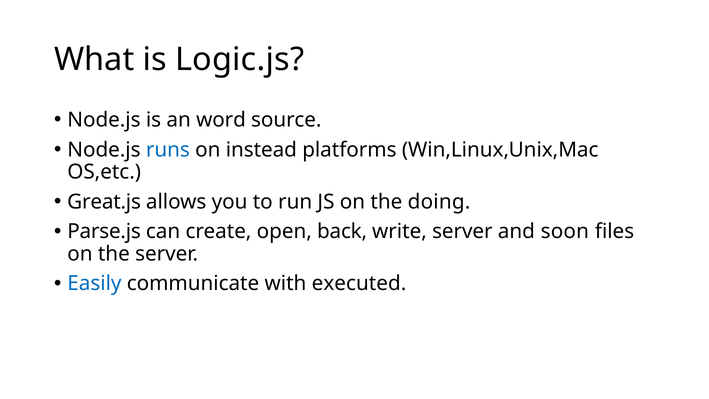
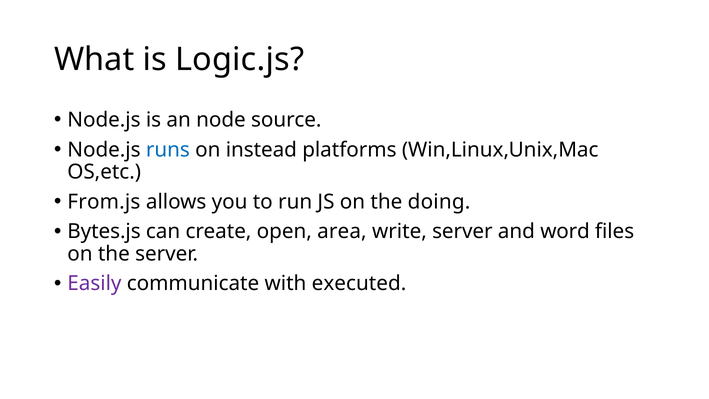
word: word -> node (221, 120)
Great.js: Great.js -> From.js (104, 202)
Parse.js: Parse.js -> Bytes.js (104, 231)
back: back -> area (342, 231)
soon: soon -> word (565, 231)
Easily colour: blue -> purple (94, 283)
